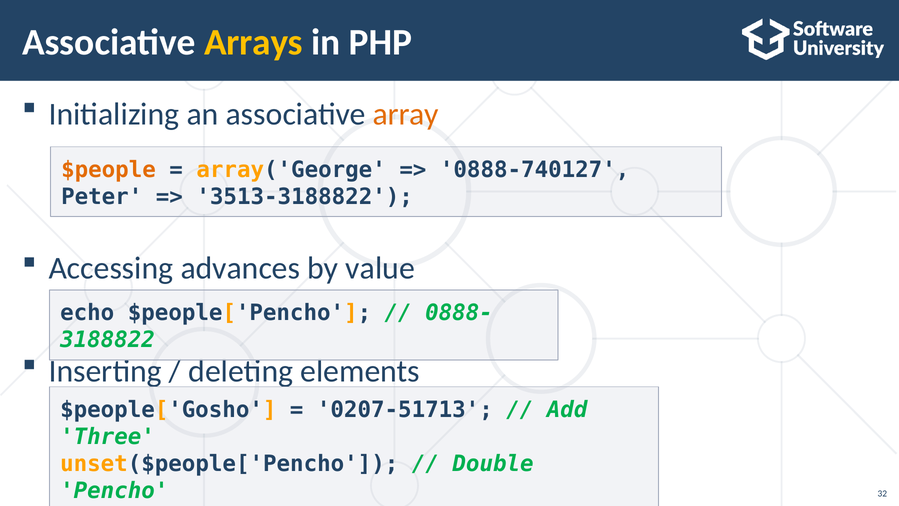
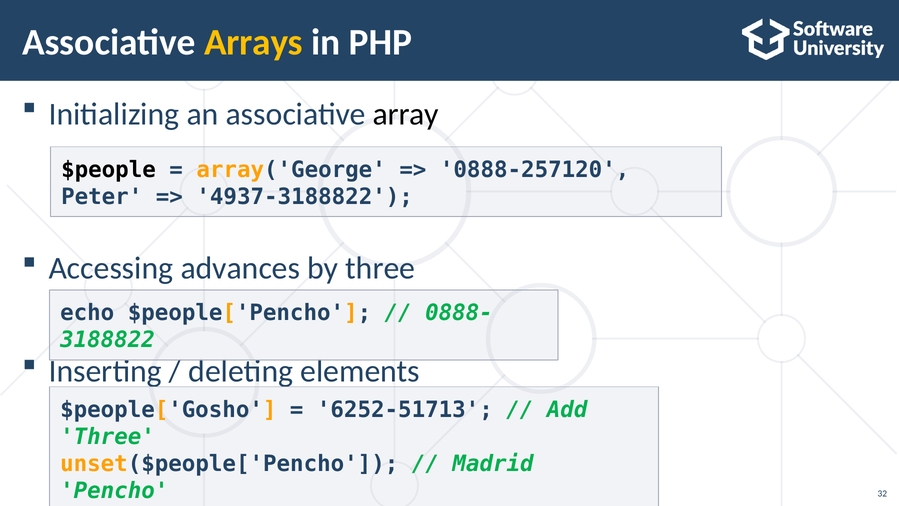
array colour: orange -> black (406, 114)
$people colour: orange -> black (108, 170)
0888-740127: 0888-740127 -> 0888-257120 (535, 170)
3513-3188822: 3513-3188822 -> 4937-3188822 (305, 197)
by value: value -> three (380, 268)
0207-51713: 0207-51713 -> 6252-51713 (405, 410)
Double: Double -> Madrid (493, 463)
